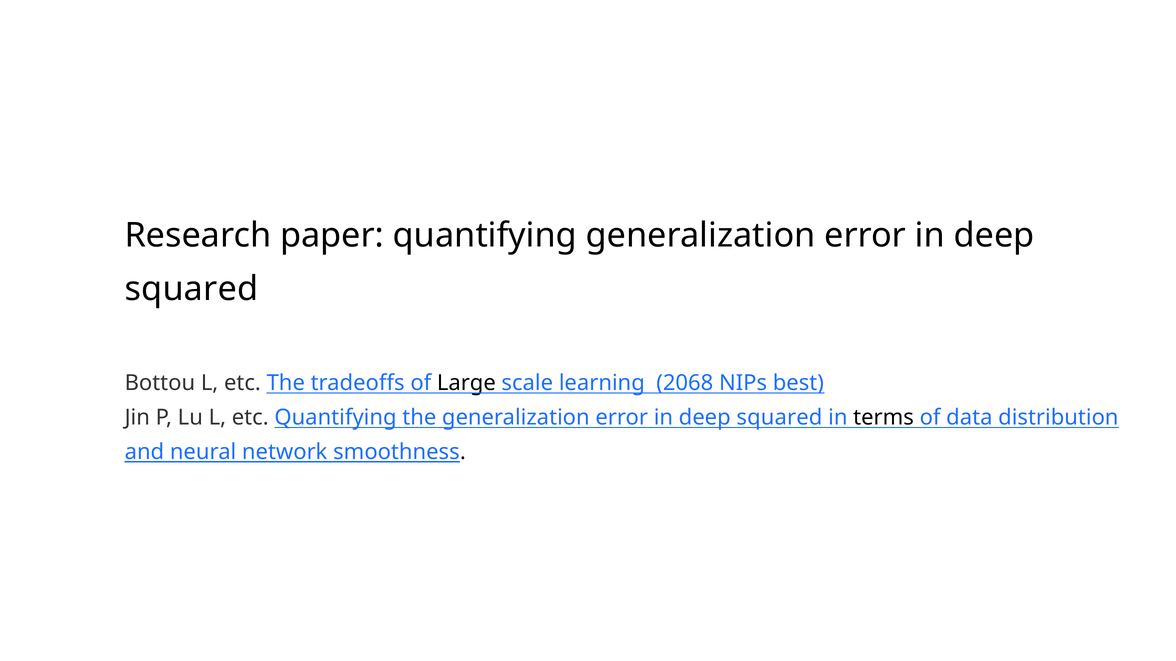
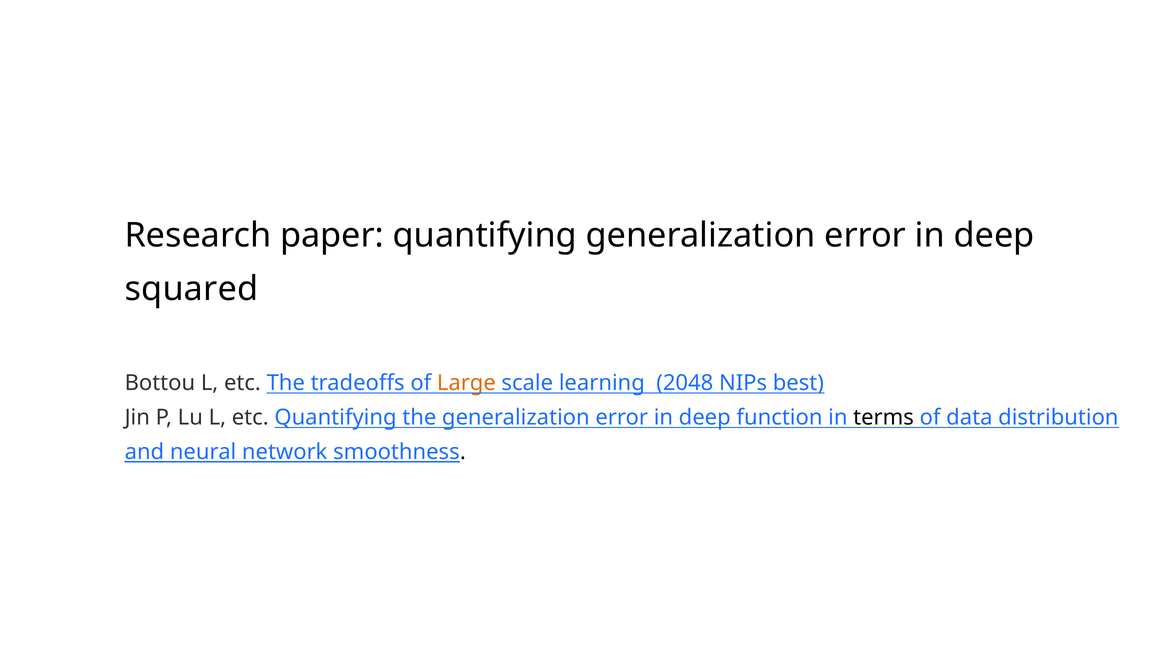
Large colour: black -> orange (466, 383)
2068: 2068 -> 2048 (685, 383)
squared: squared -> function (779, 418)
